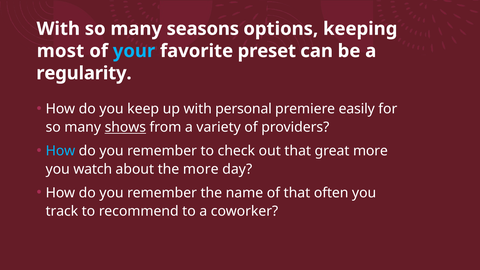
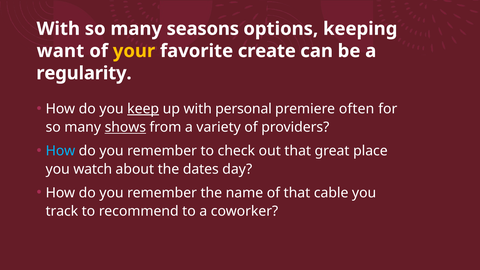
most: most -> want (60, 51)
your colour: light blue -> yellow (134, 51)
preset: preset -> create (267, 51)
keep underline: none -> present (143, 109)
easily: easily -> often (357, 109)
great more: more -> place (370, 151)
the more: more -> dates (201, 169)
often: often -> cable (331, 193)
